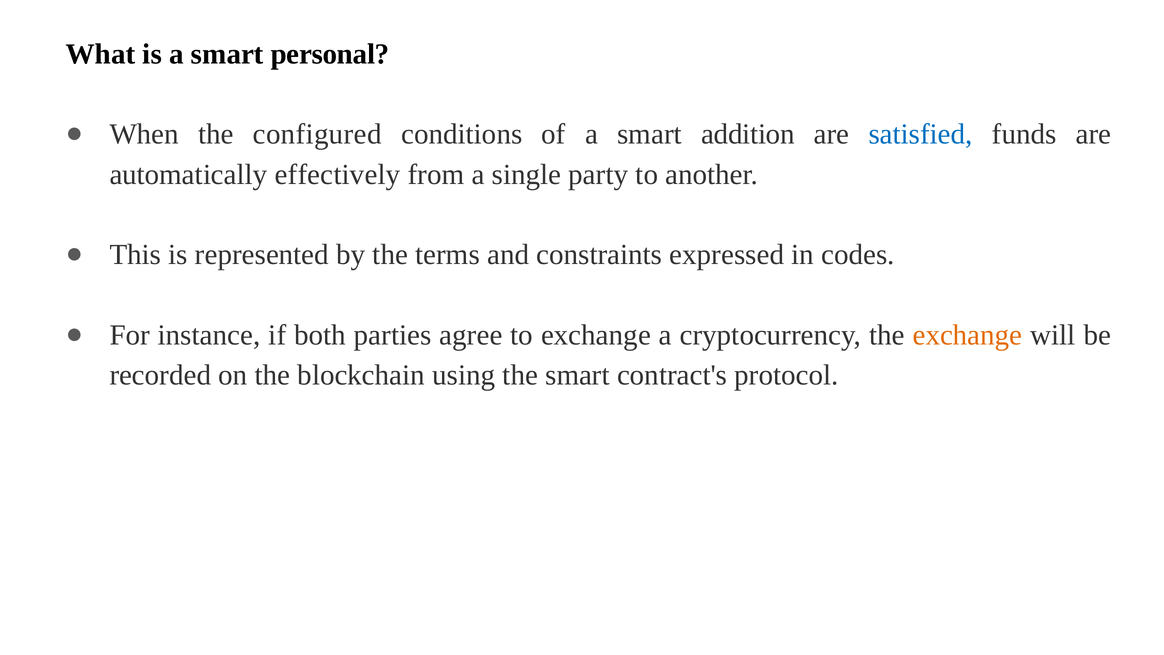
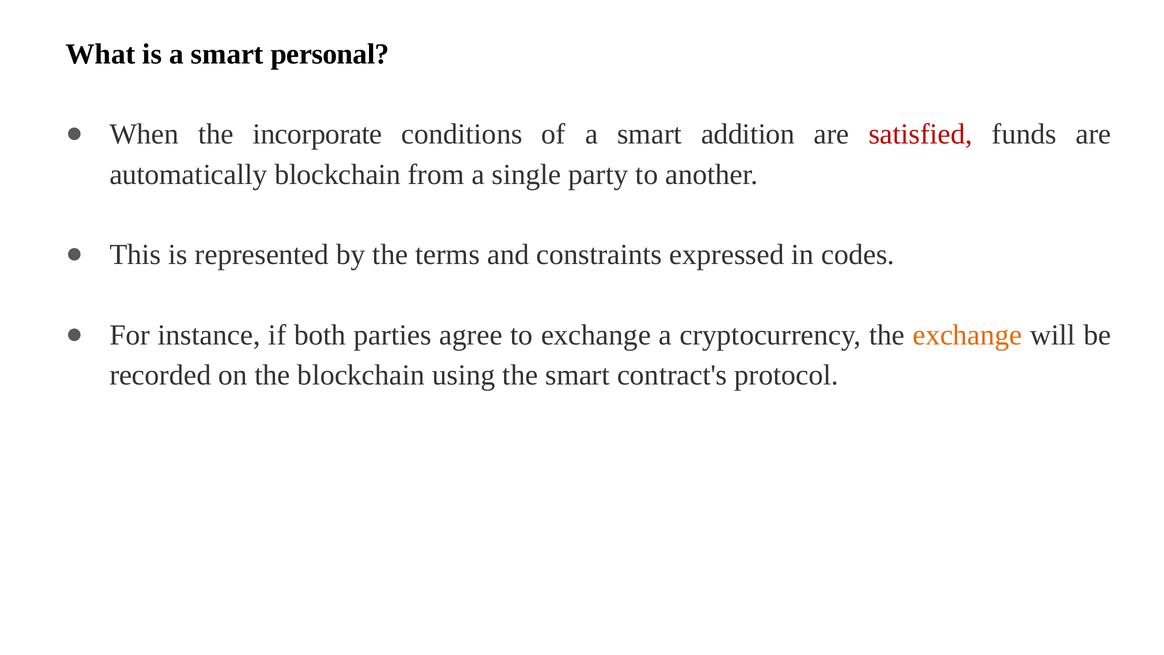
configured: configured -> incorporate (318, 134)
satisfied colour: blue -> red (921, 134)
automatically effectively: effectively -> blockchain (338, 174)
